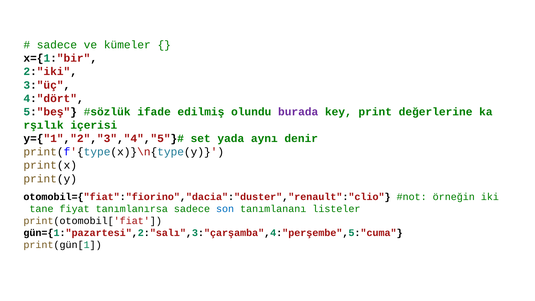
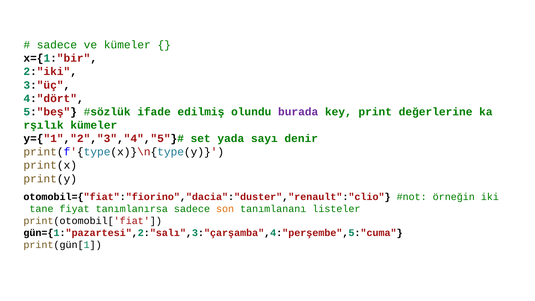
içerisi: içerisi -> kümeler (94, 125)
aynı: aynı -> sayı (264, 138)
son colour: blue -> orange (225, 209)
